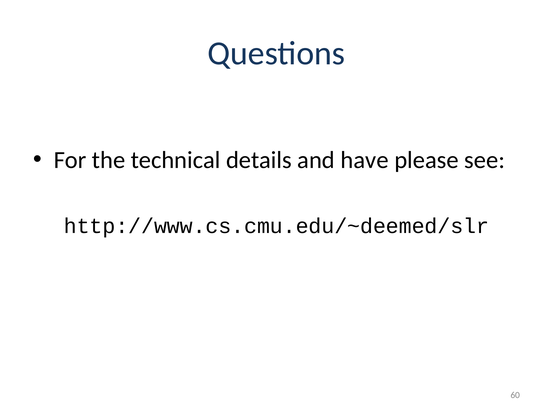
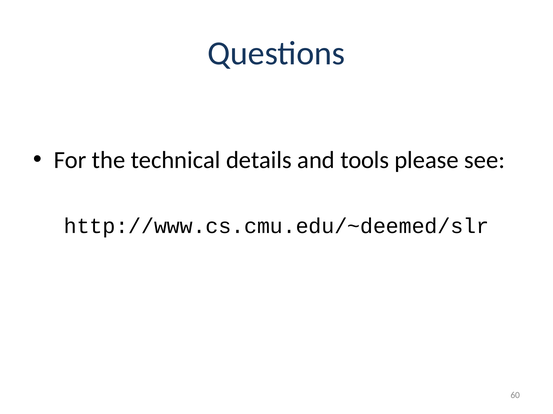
have: have -> tools (365, 160)
